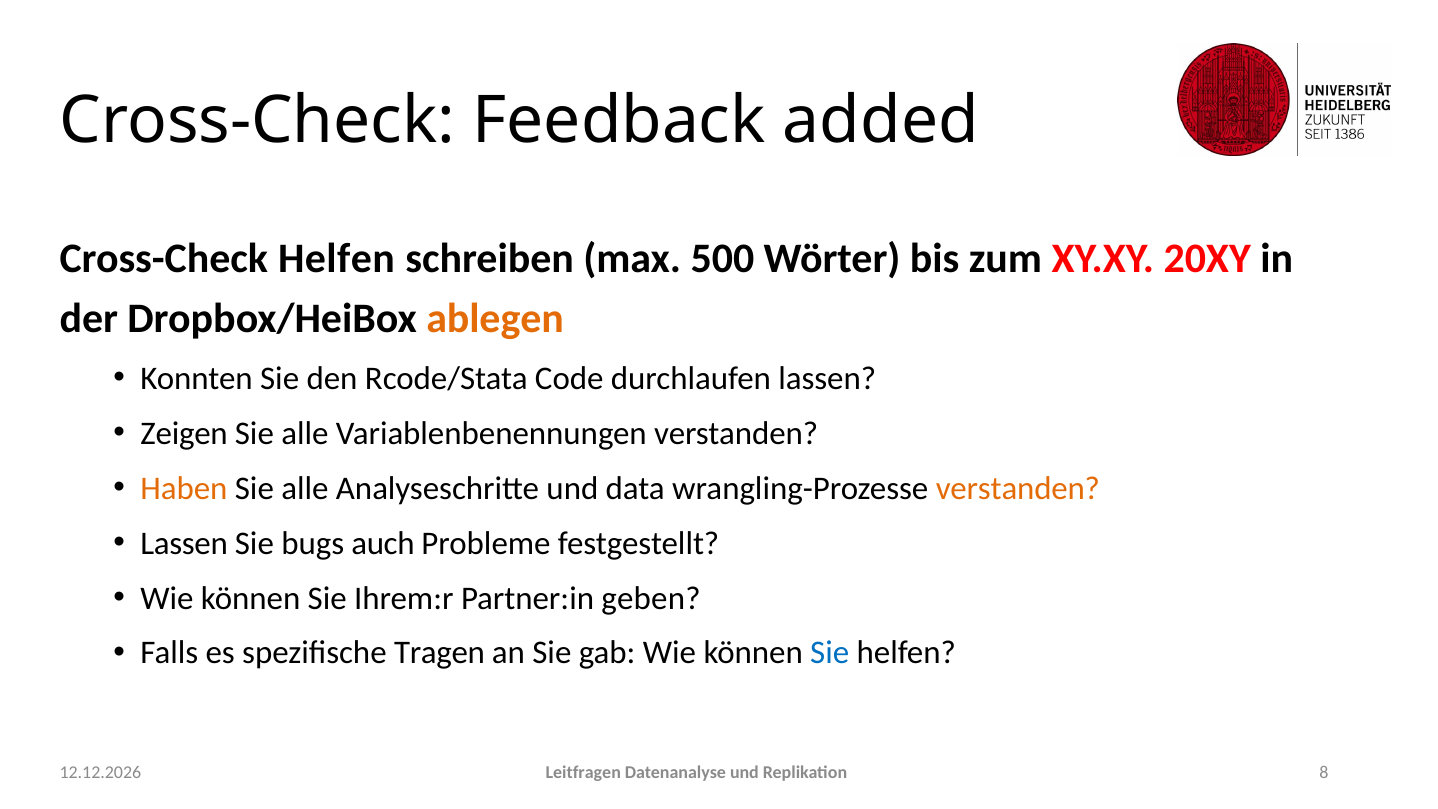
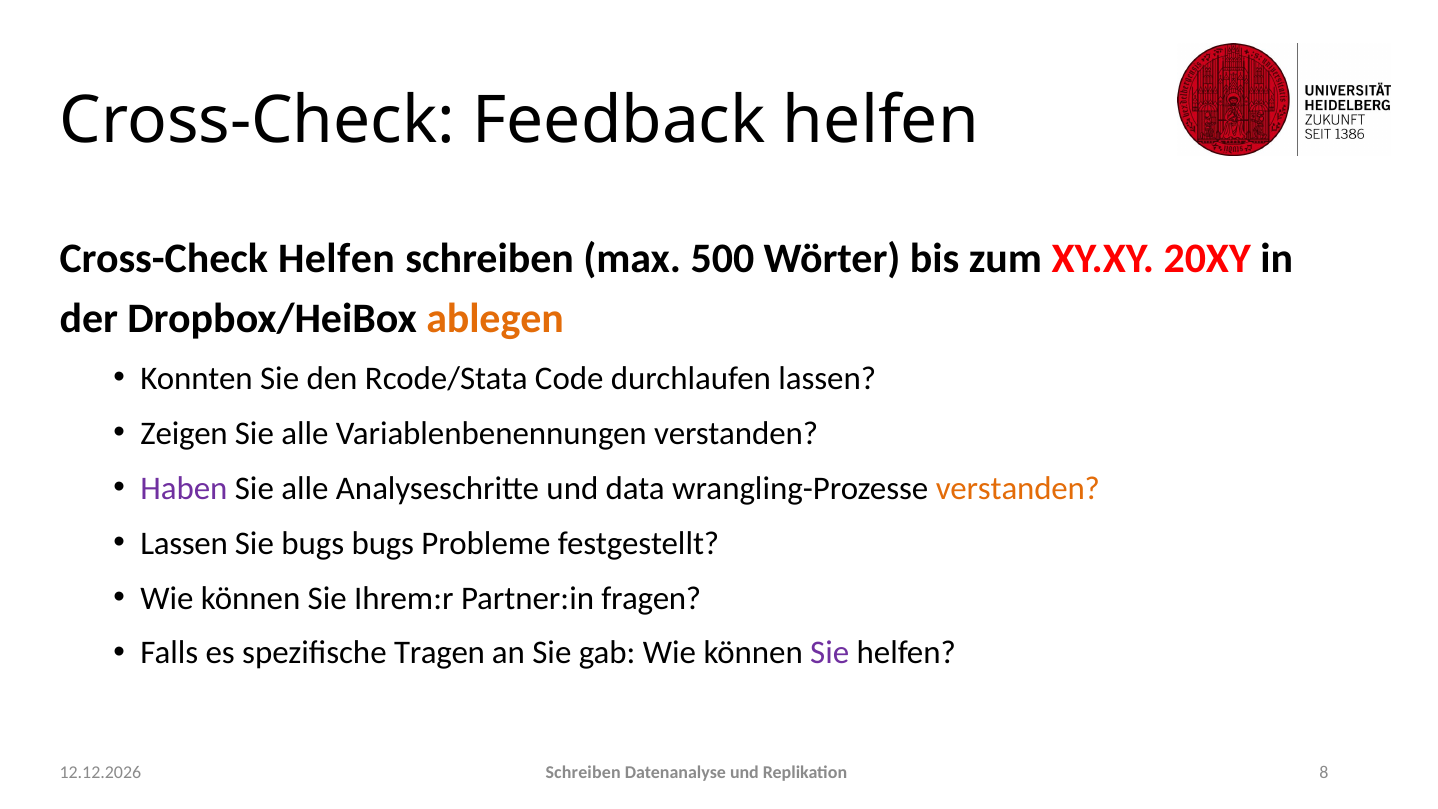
Feedback added: added -> helfen (881, 121)
Haben colour: orange -> purple (184, 488)
bugs auch: auch -> bugs (383, 543)
geben: geben -> fragen (651, 598)
Sie colour: blue -> purple (830, 653)
Leitfragen: Leitfragen -> Schreiben (583, 772)
